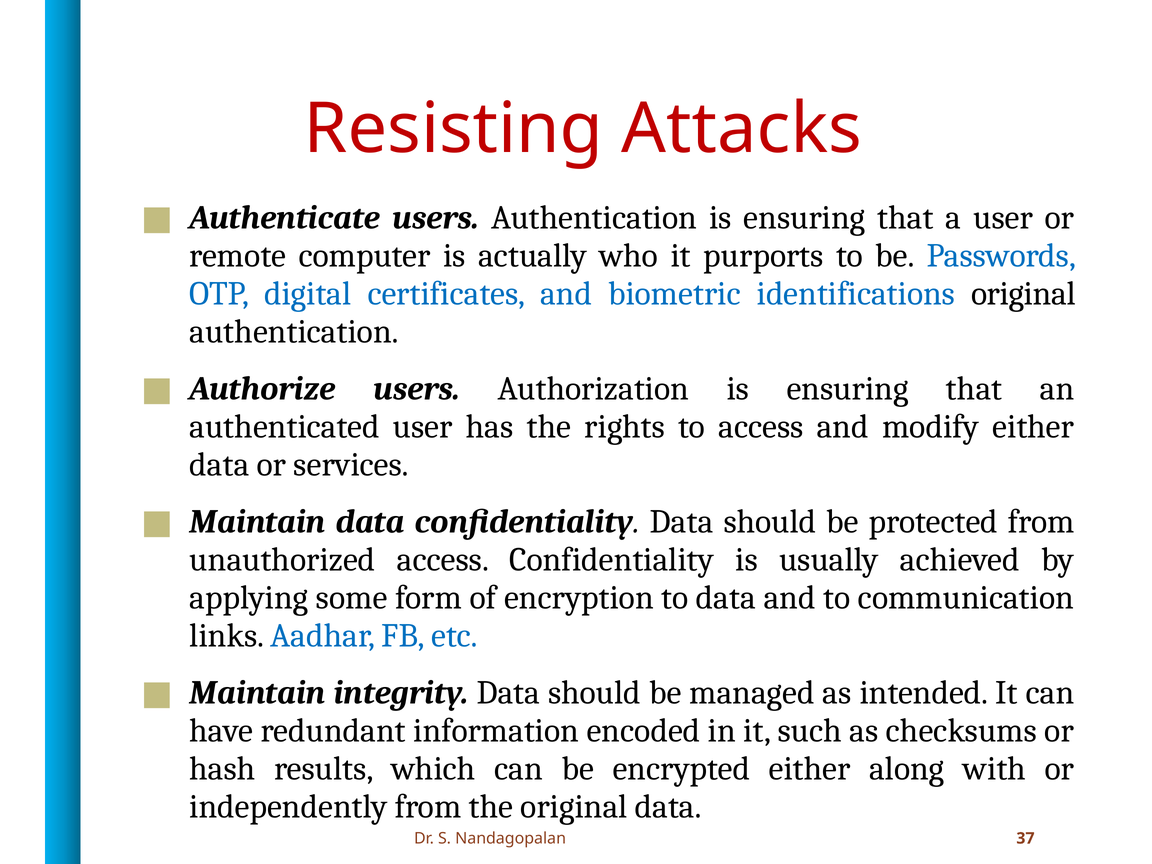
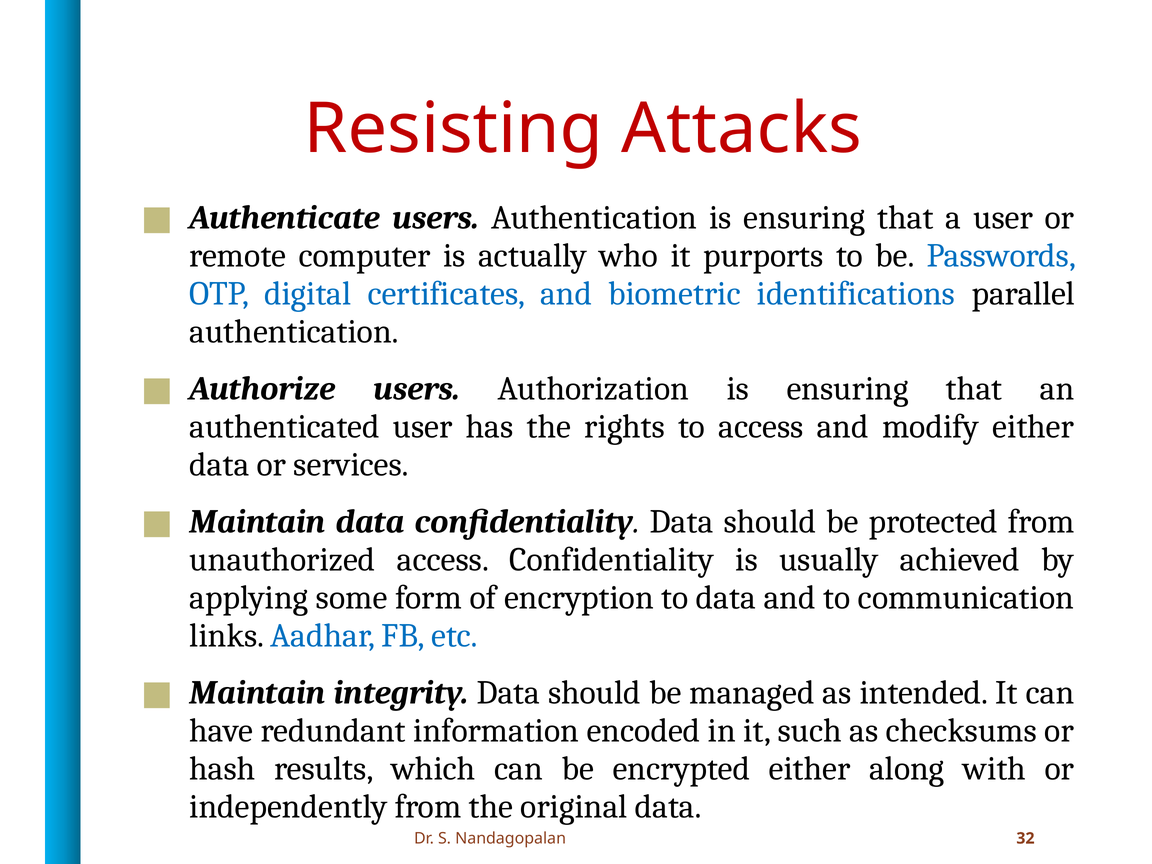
identifications original: original -> parallel (1023, 294)
37: 37 -> 32 (1025, 838)
